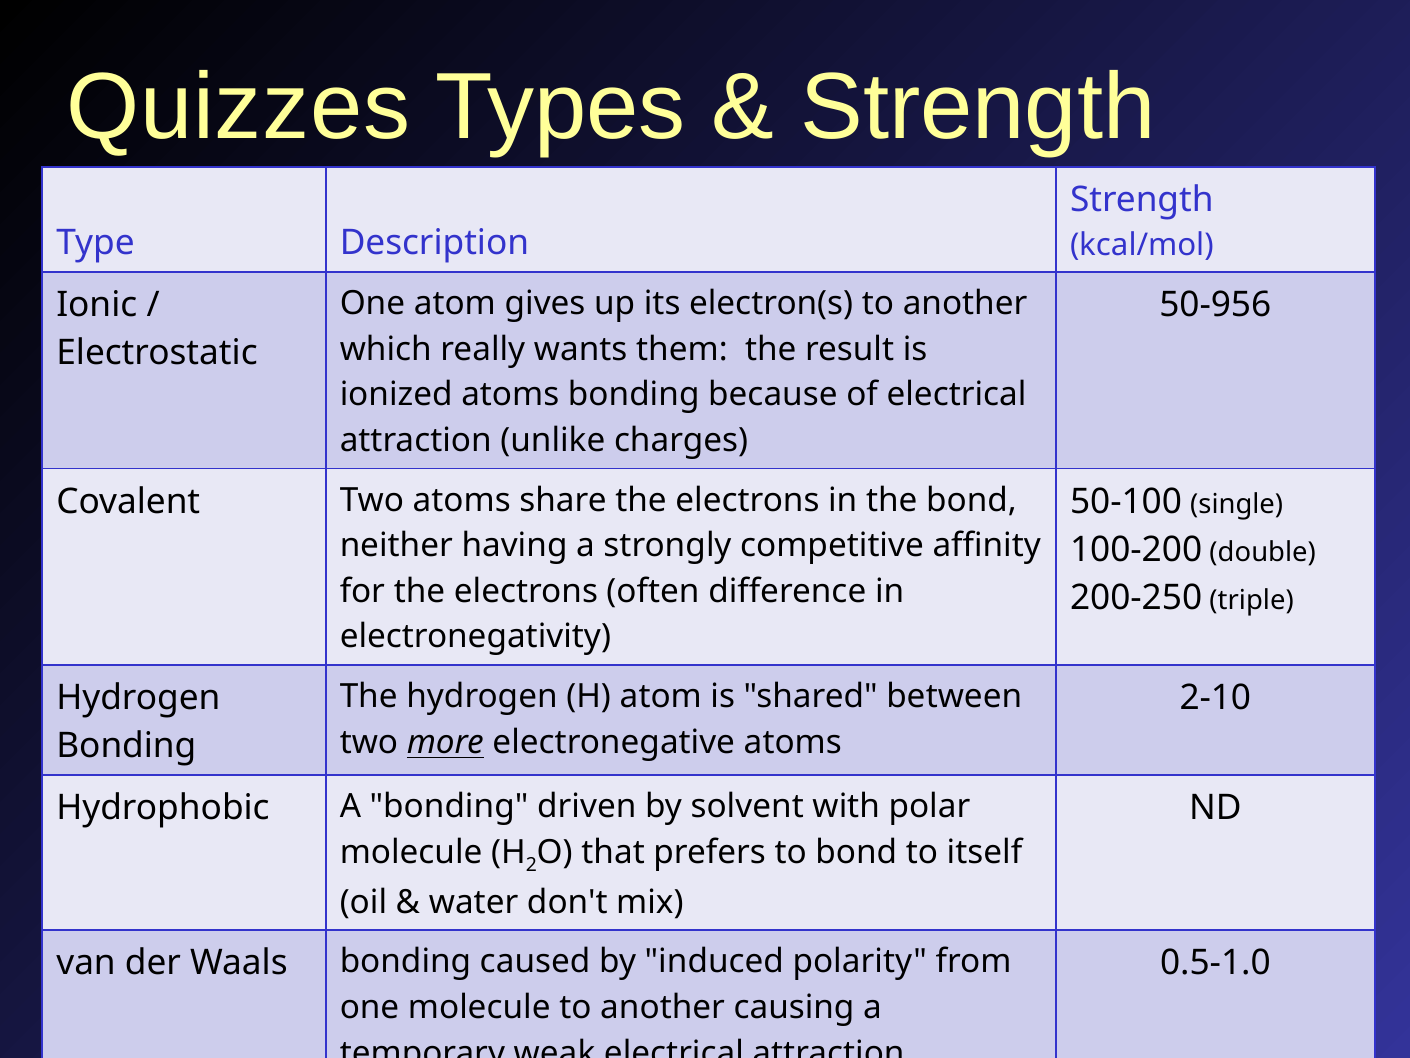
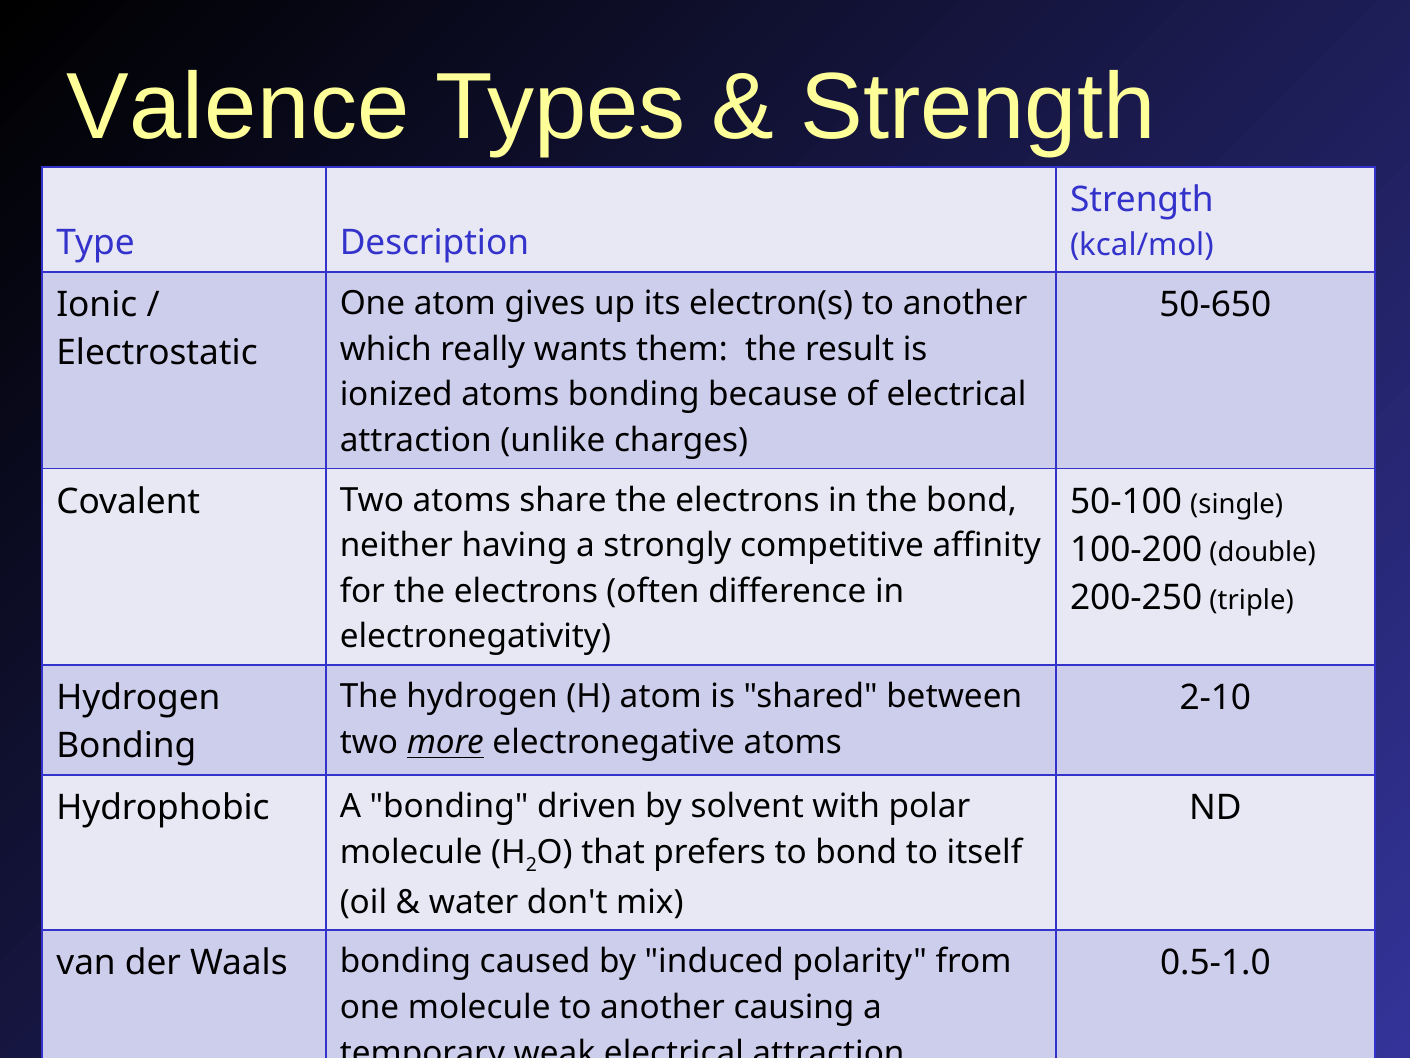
Quizzes: Quizzes -> Valence (238, 108)
50-956: 50-956 -> 50-650 (1215, 305)
